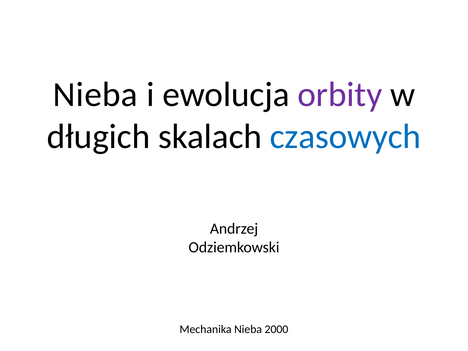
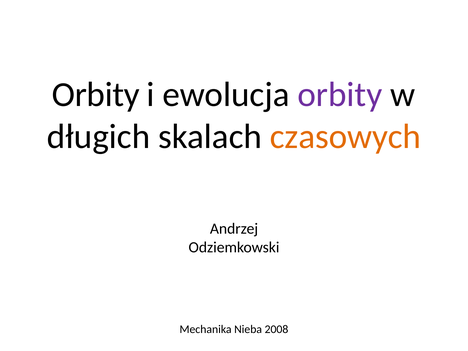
Nieba: Nieba -> Orbity (96, 94)
czasowych colour: blue -> orange (345, 137)
2000: 2000 -> 2008 (276, 329)
